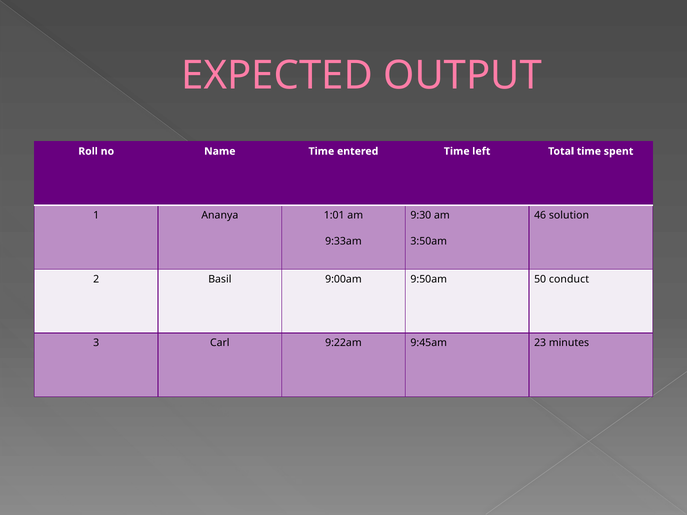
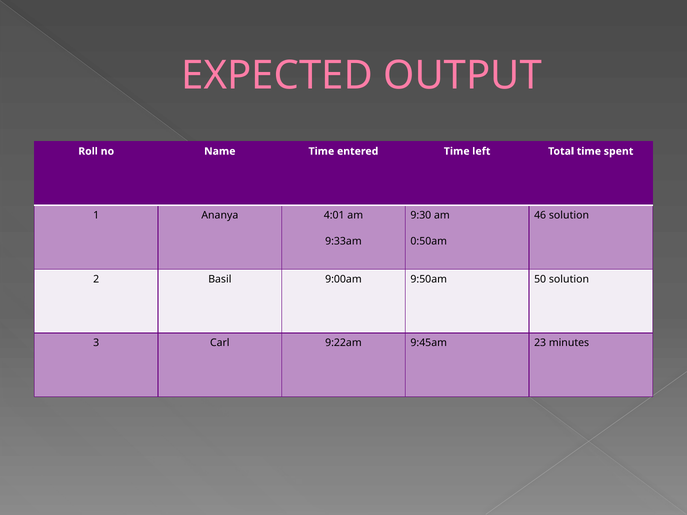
1:01: 1:01 -> 4:01 (334, 215)
3:50am: 3:50am -> 0:50am (429, 241)
50 conduct: conduct -> solution (569, 279)
